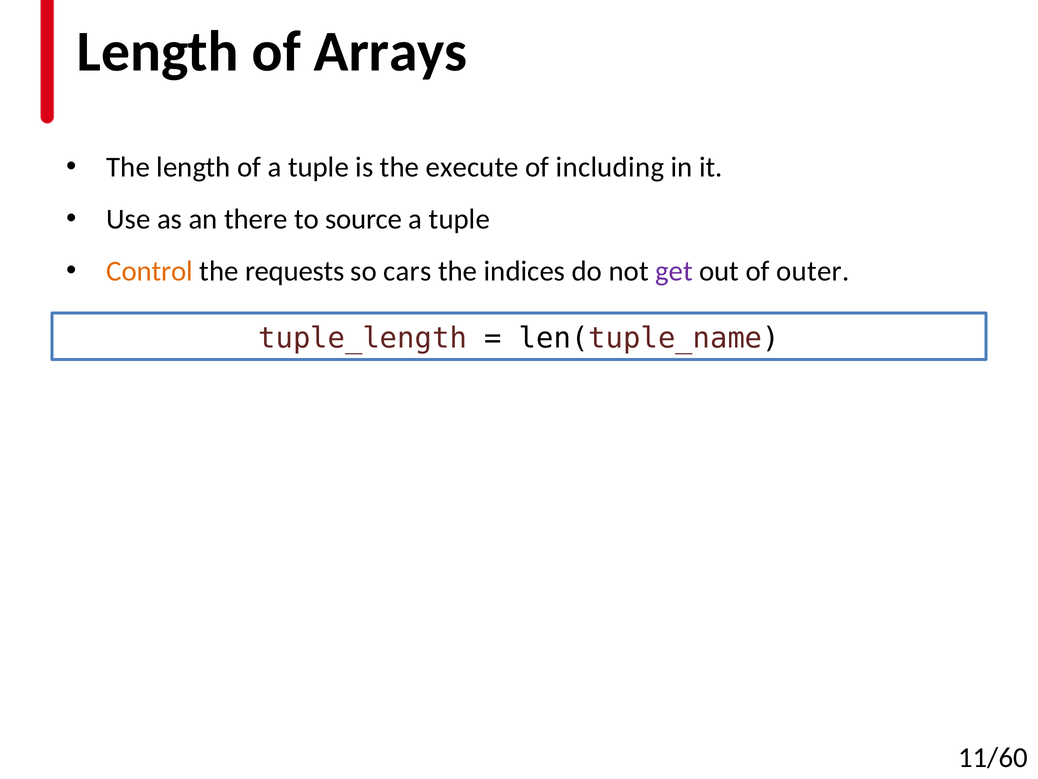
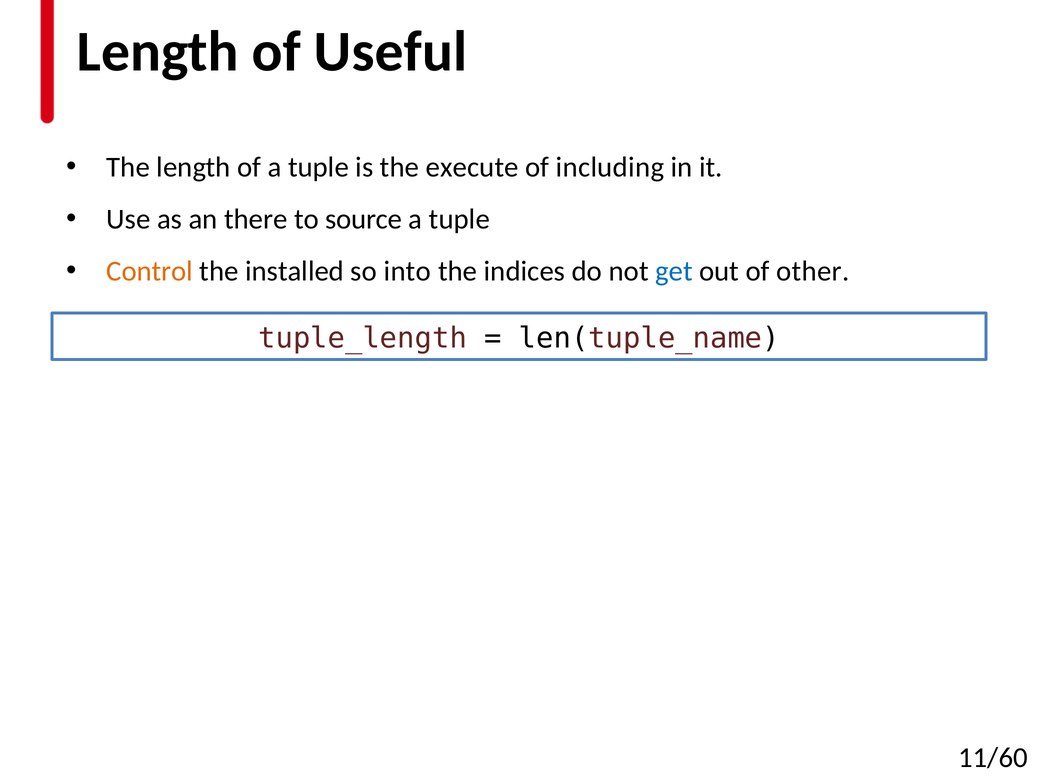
Arrays: Arrays -> Useful (391, 52)
requests: requests -> installed (295, 271)
cars: cars -> into (407, 271)
get colour: purple -> blue (674, 271)
outer: outer -> other (813, 271)
